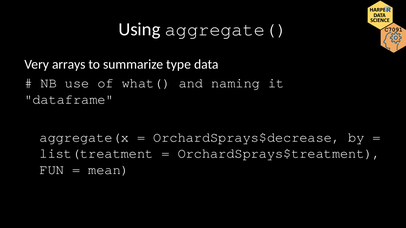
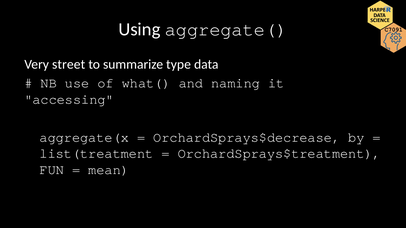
arrays: arrays -> street (69, 64)
dataframe: dataframe -> accessing (69, 100)
